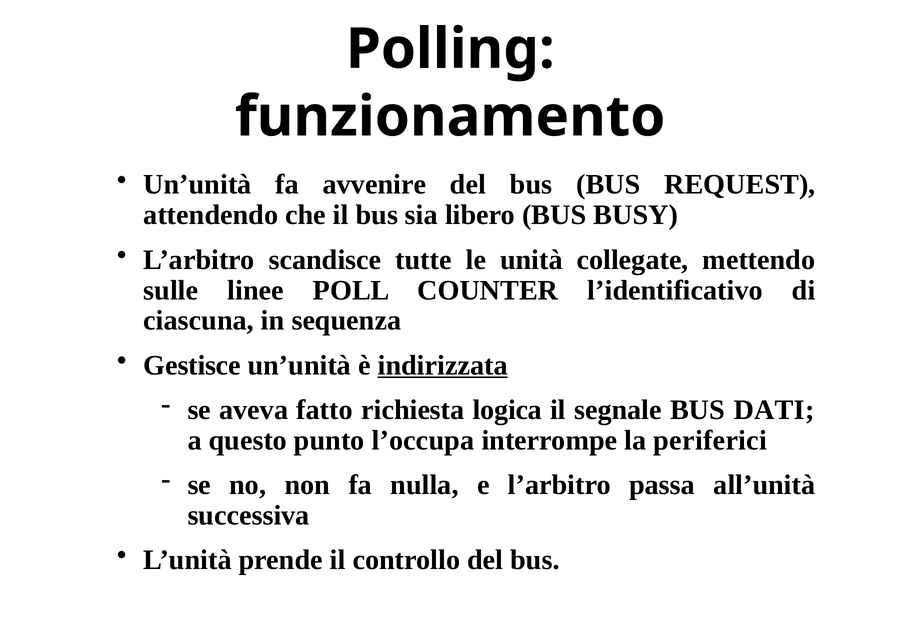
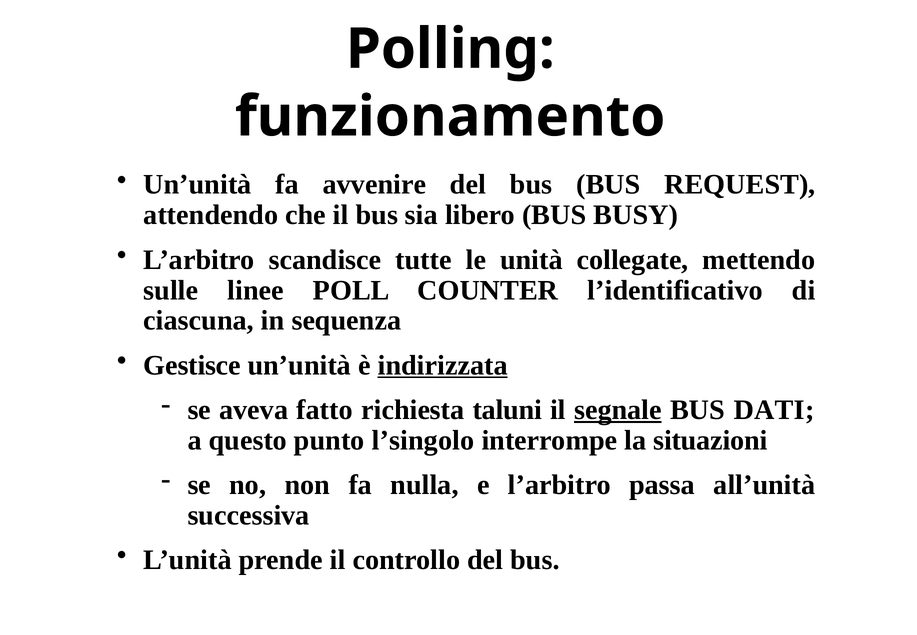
logica: logica -> taluni (507, 410)
segnale underline: none -> present (618, 410)
l’occupa: l’occupa -> l’singolo (423, 440)
periferici: periferici -> situazioni (711, 440)
